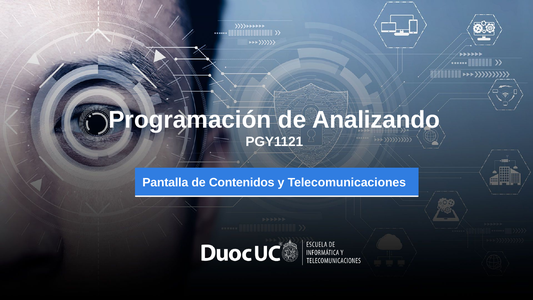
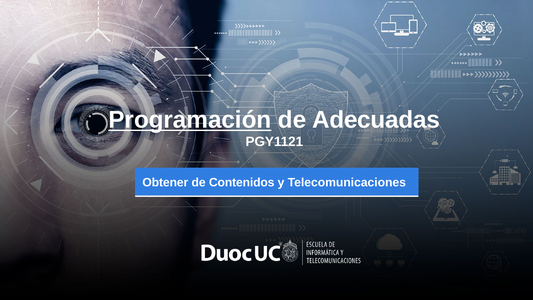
Programación underline: none -> present (190, 120)
Analizando: Analizando -> Adecuadas (376, 120)
Pantalla: Pantalla -> Obtener (165, 182)
